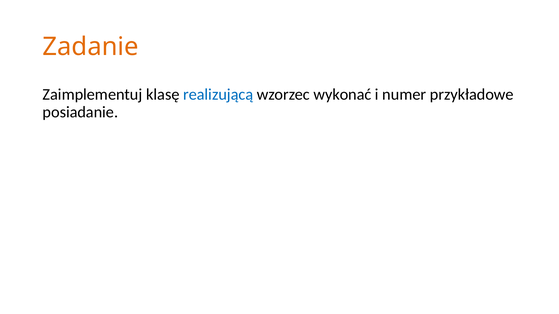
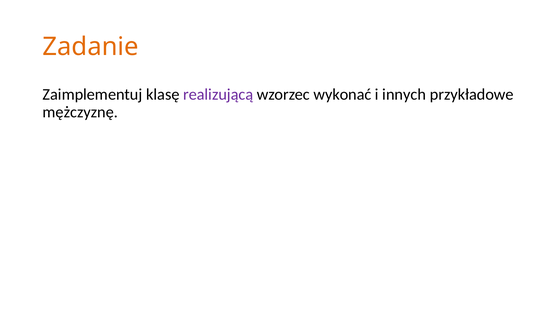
realizującą colour: blue -> purple (218, 95)
numer: numer -> innych (404, 95)
posiadanie: posiadanie -> mężczyznę (80, 112)
